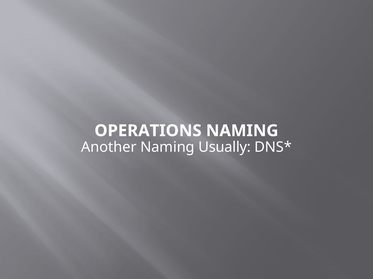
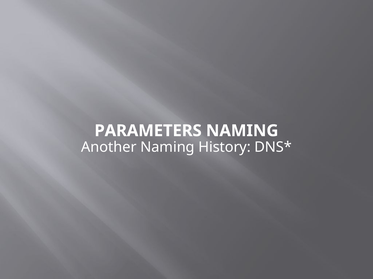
OPERATIONS: OPERATIONS -> PARAMETERS (148, 131)
Usually: Usually -> History (225, 147)
